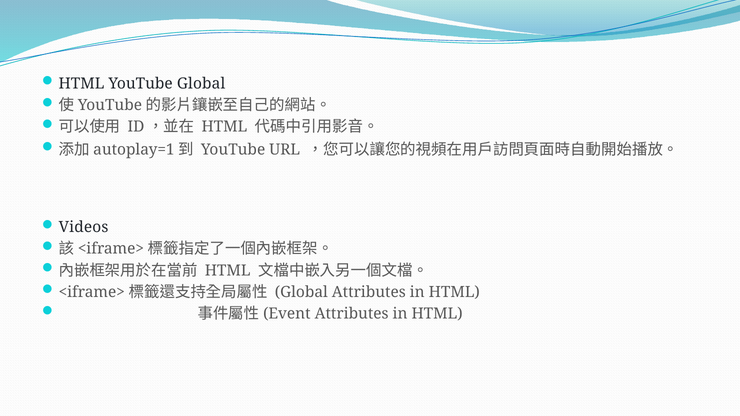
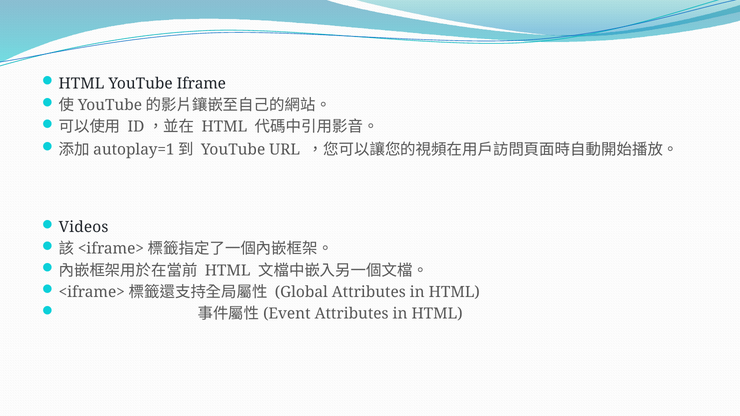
YouTube Global: Global -> Iframe (201, 84)
